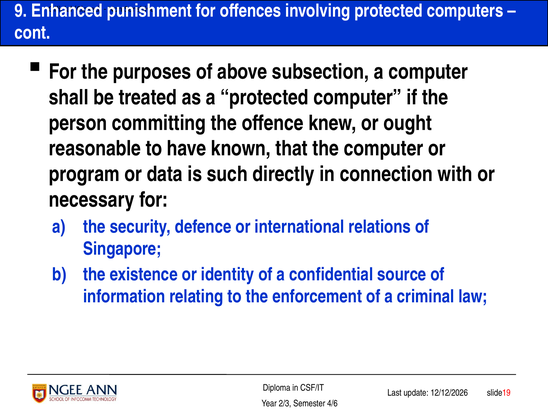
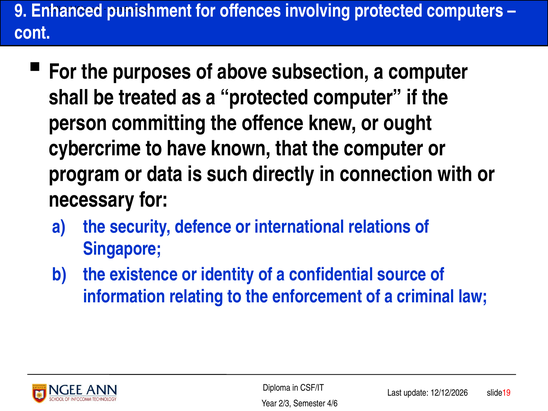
reasonable: reasonable -> cybercrime (95, 149)
